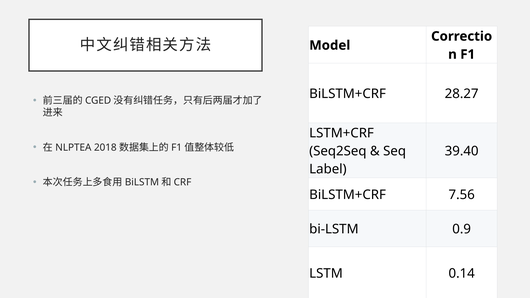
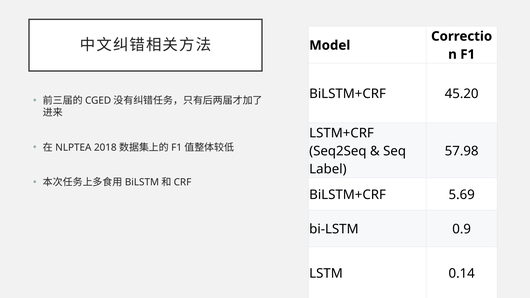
28.27: 28.27 -> 45.20 (462, 94)
39.40: 39.40 -> 57.98 (462, 151)
7.56: 7.56 -> 5.69 (462, 195)
